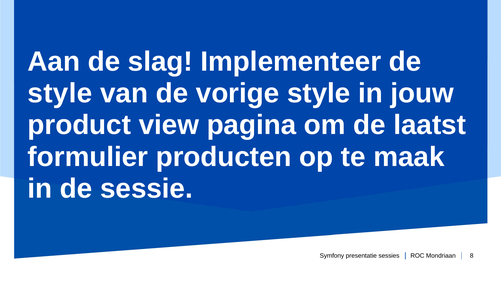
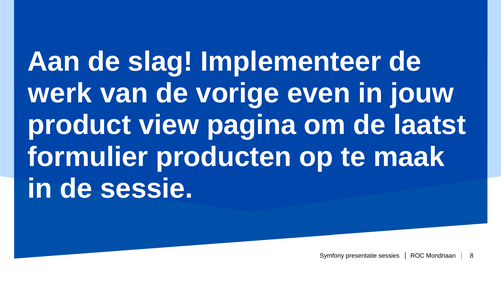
style: style -> werk (60, 93)
vorige style: style -> even (319, 93)
